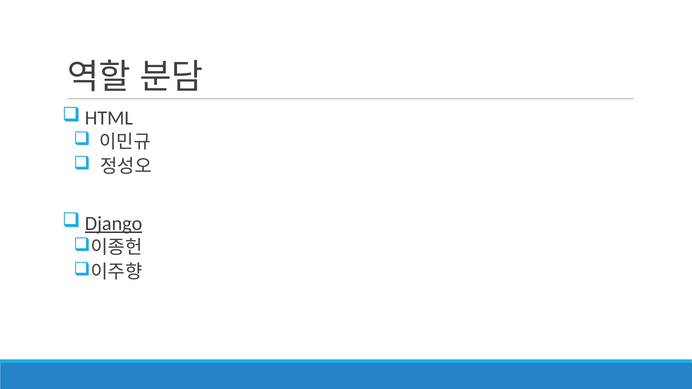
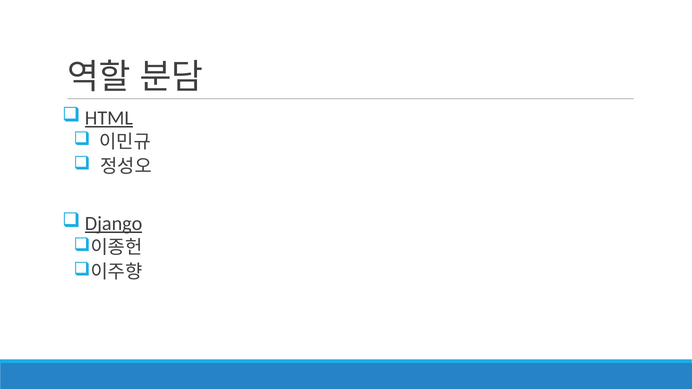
HTML underline: none -> present (109, 118)
